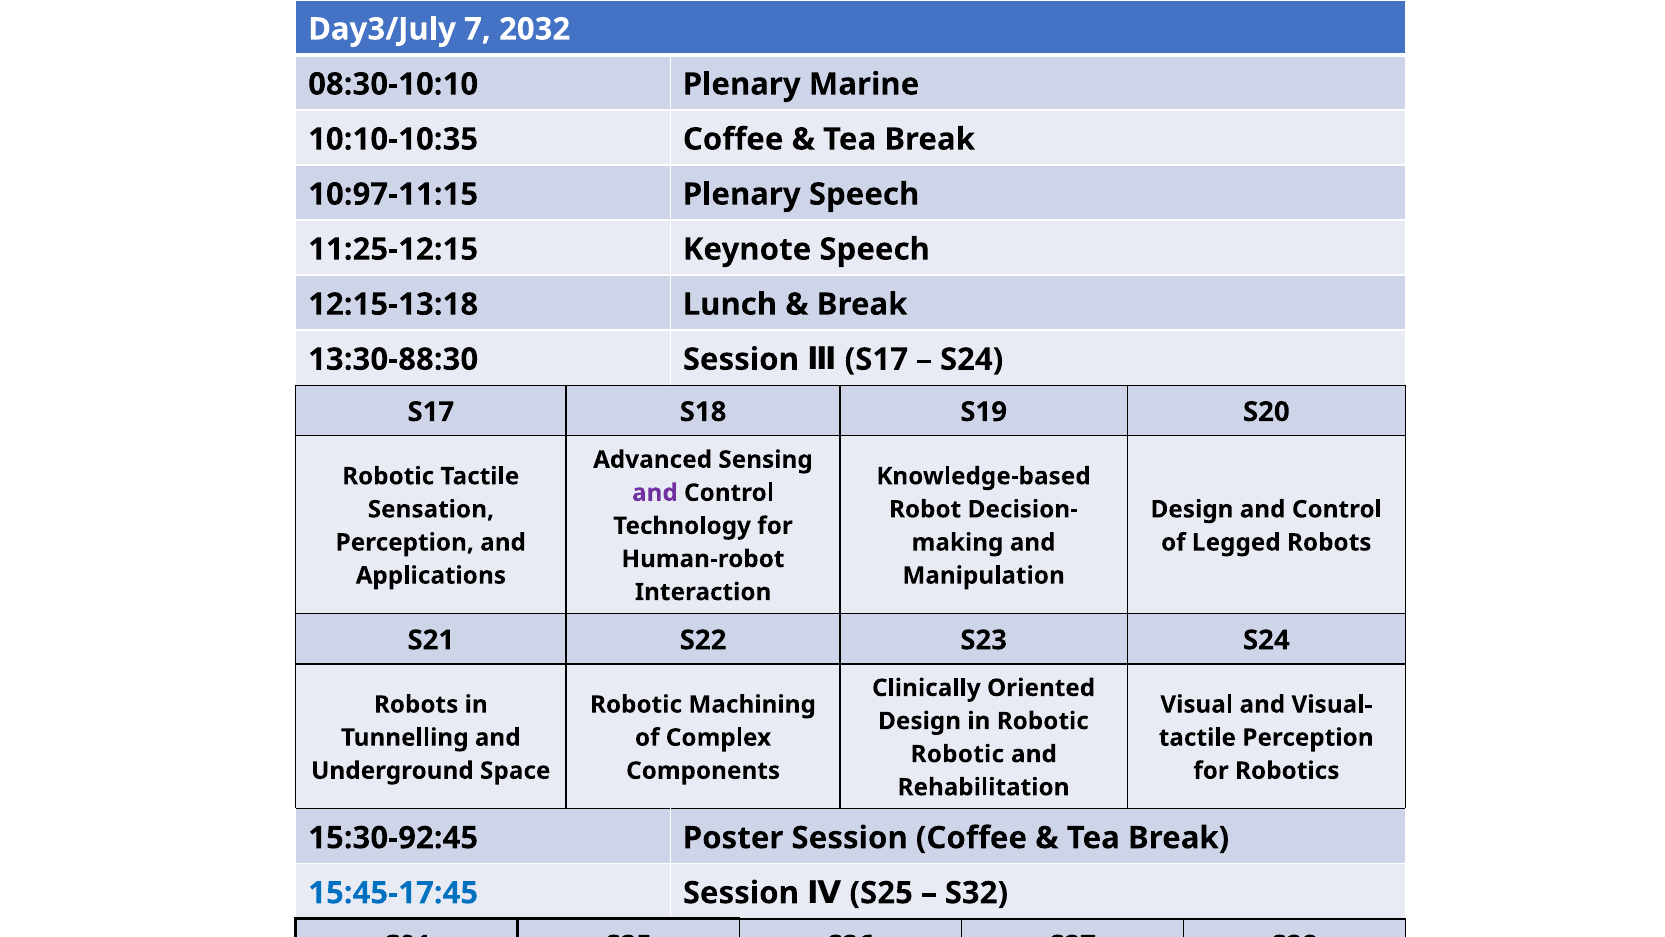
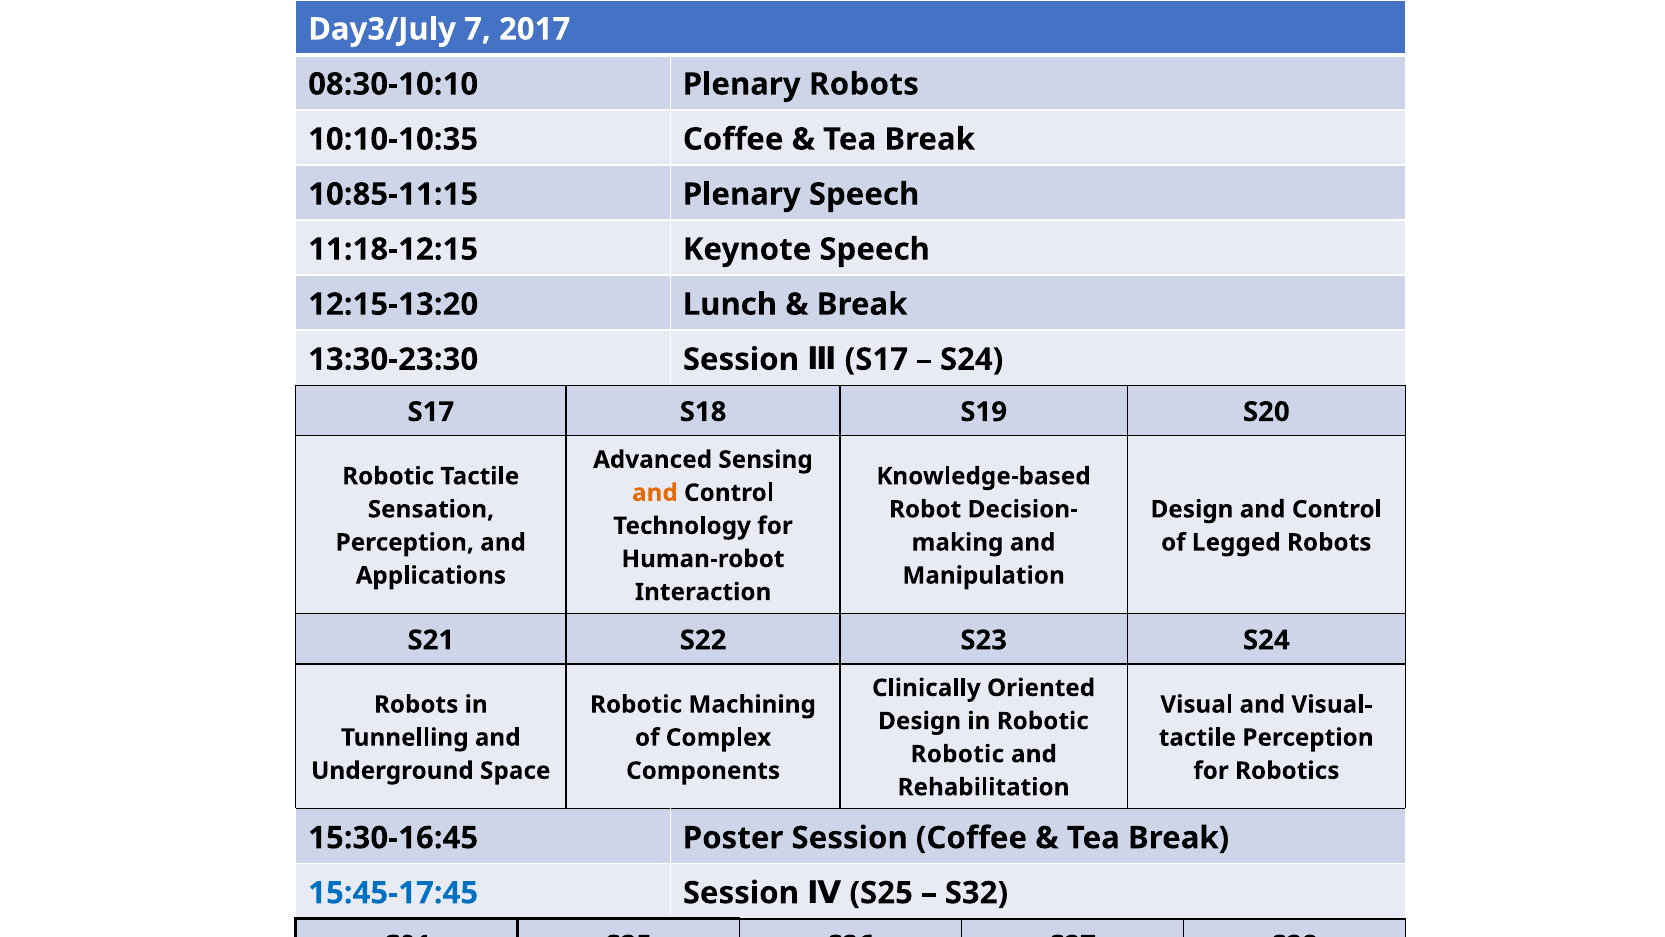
2032: 2032 -> 2017 (535, 29)
Plenary Marine: Marine -> Robots (864, 84)
10:97-11:15: 10:97-11:15 -> 10:85-11:15 (393, 194)
11:25-12:15: 11:25-12:15 -> 11:18-12:15 (393, 249)
12:15-13:18: 12:15-13:18 -> 12:15-13:20 (393, 304)
13:30-88:30: 13:30-88:30 -> 13:30-23:30 (393, 359)
and colour: purple -> orange (655, 493)
15:30-92:45: 15:30-92:45 -> 15:30-16:45 (393, 838)
